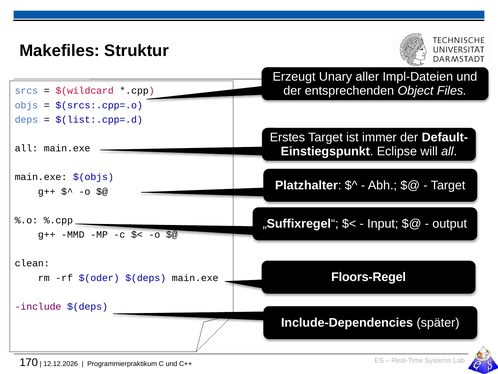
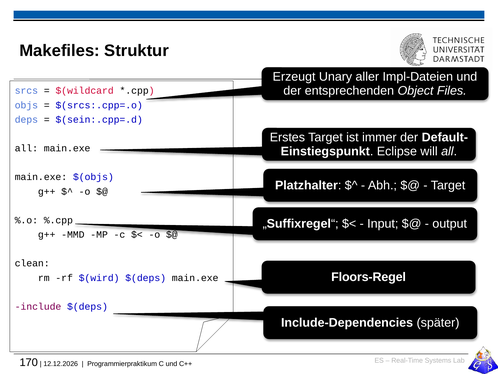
$(list:.cpp=.d: $(list:.cpp=.d -> $(sein:.cpp=.d (99, 119)
$(oder: $(oder -> $(wird (99, 277)
